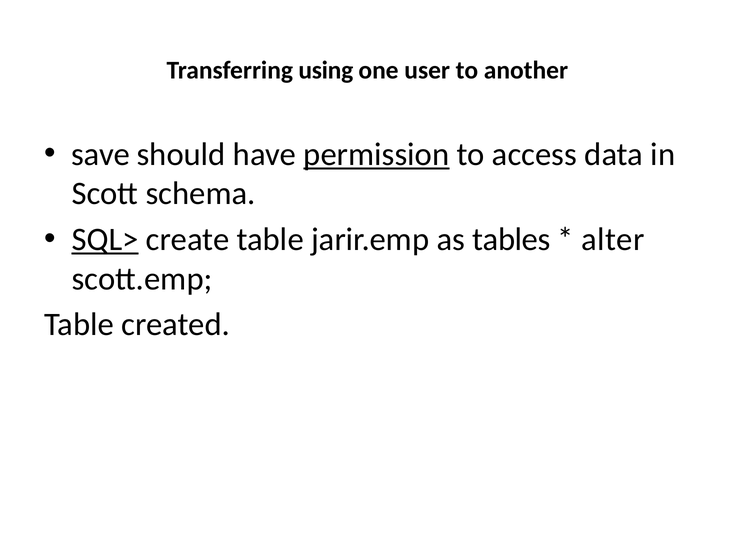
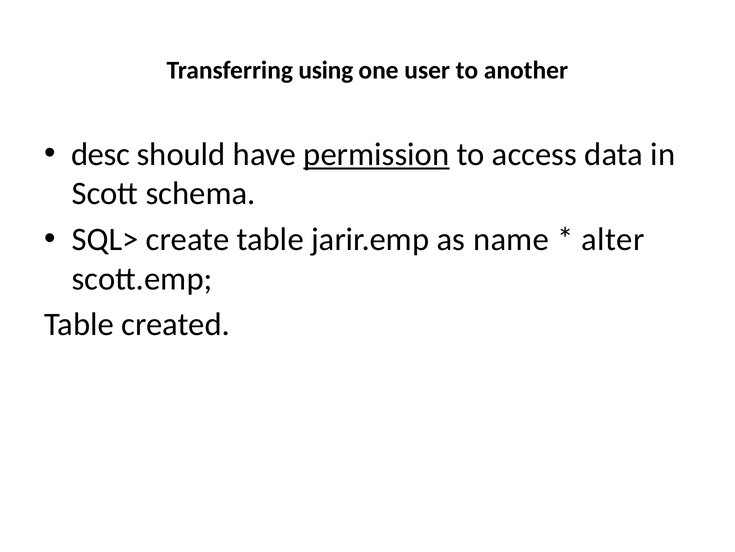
save: save -> desc (101, 154)
SQL> underline: present -> none (105, 239)
tables: tables -> name (511, 239)
